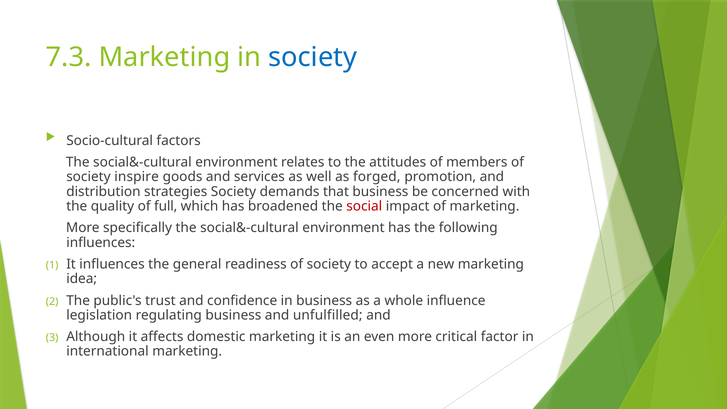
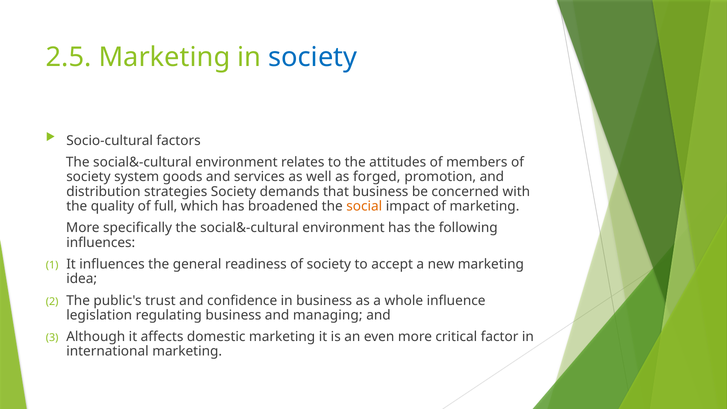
7.3: 7.3 -> 2.5 (69, 57)
inspire: inspire -> system (137, 177)
social colour: red -> orange (364, 206)
unfulfilled: unfulfilled -> managing (328, 315)
